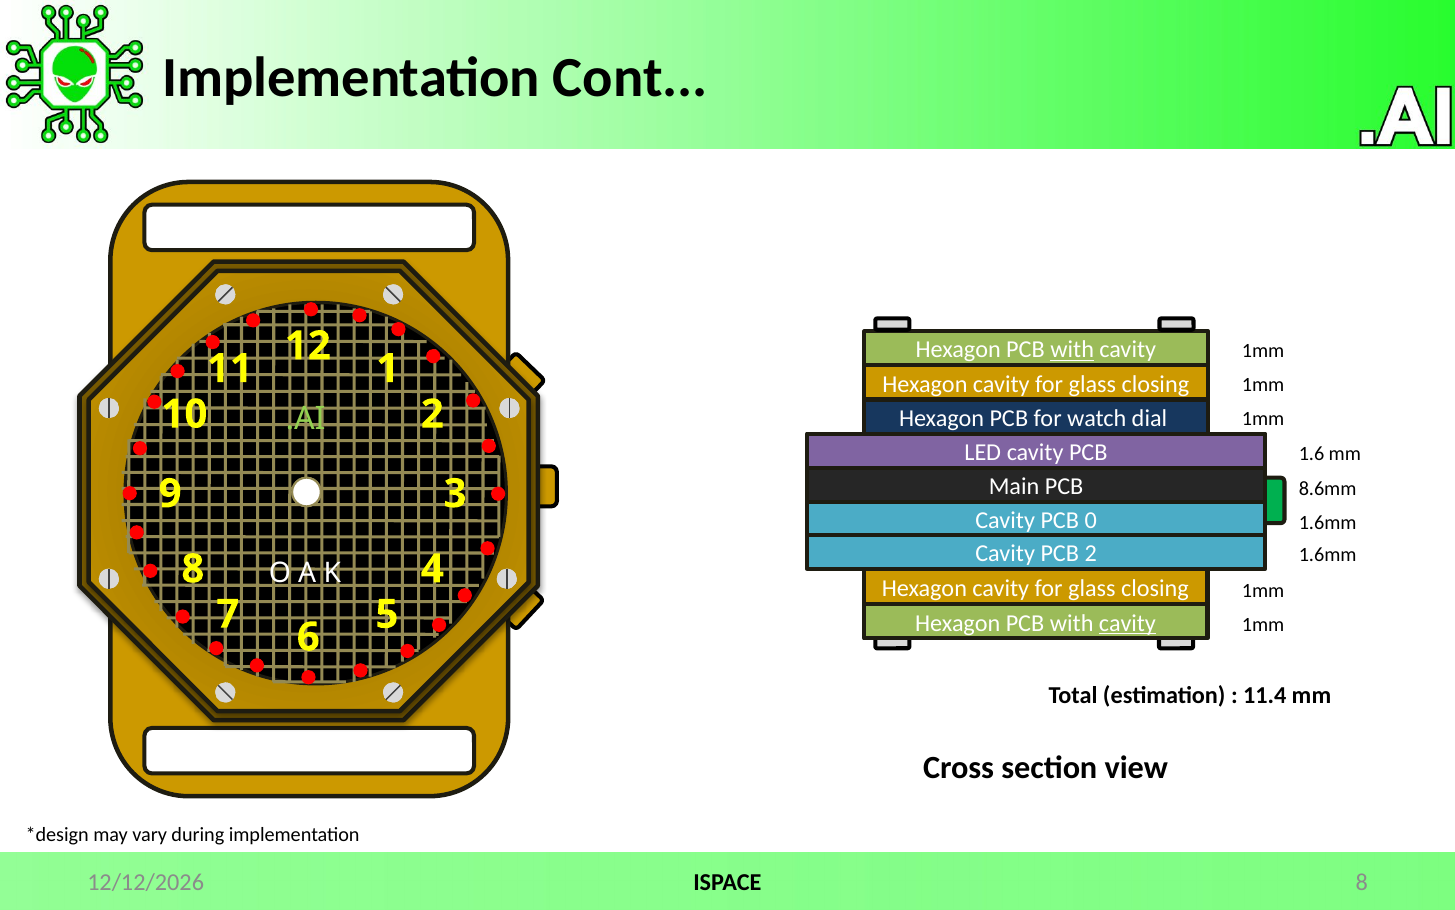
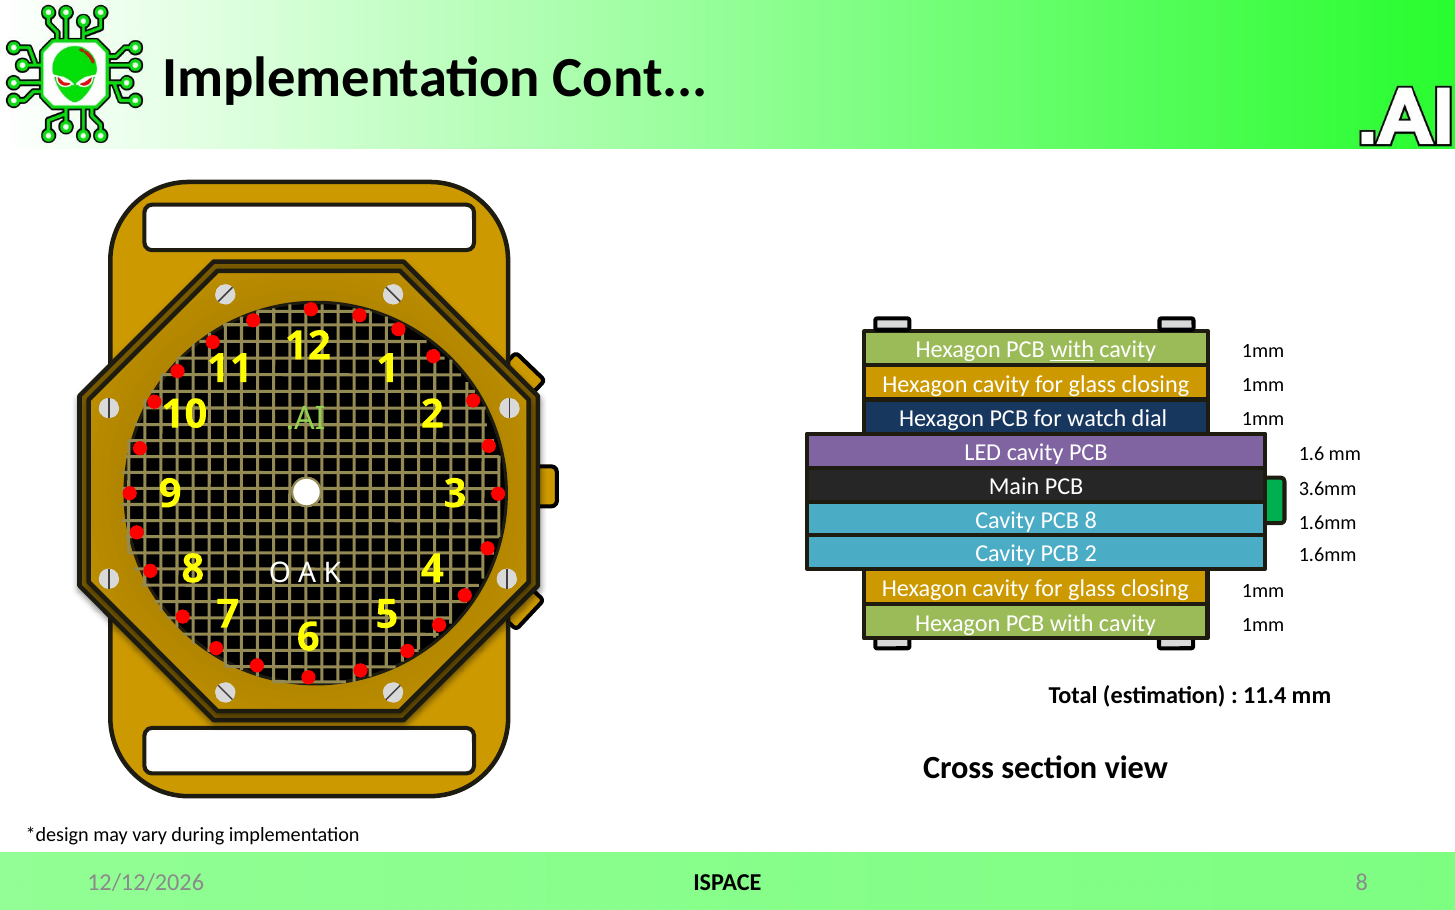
8.6mm: 8.6mm -> 3.6mm (1328, 488)
PCB 0: 0 -> 8 (1091, 520)
cavity underline: present -> none (1127, 623)
